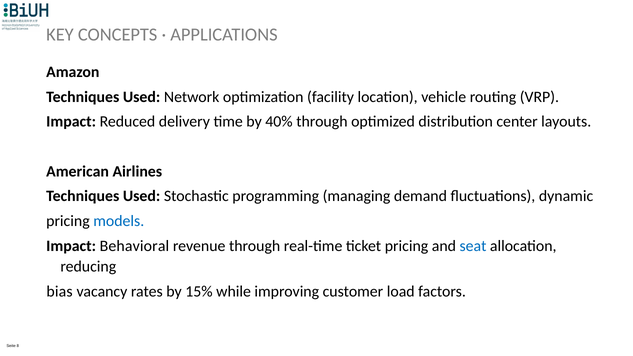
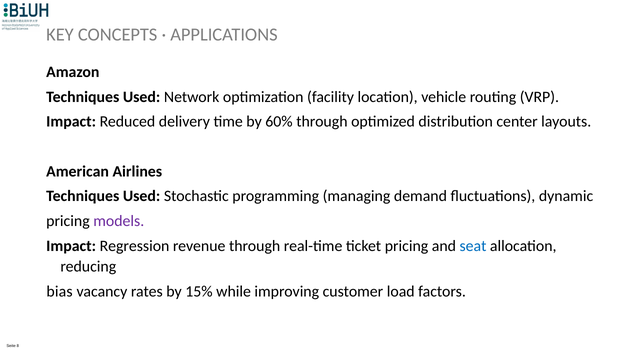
40%: 40% -> 60% (279, 122)
models colour: blue -> purple (119, 221)
Behavioral: Behavioral -> Regression (135, 246)
